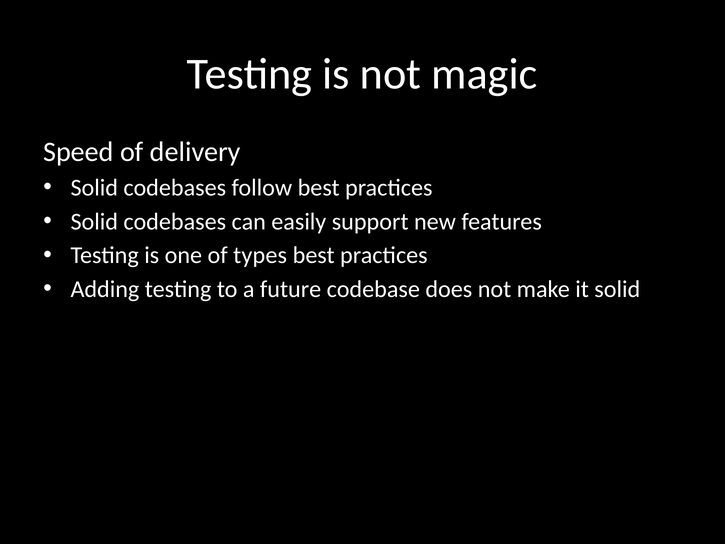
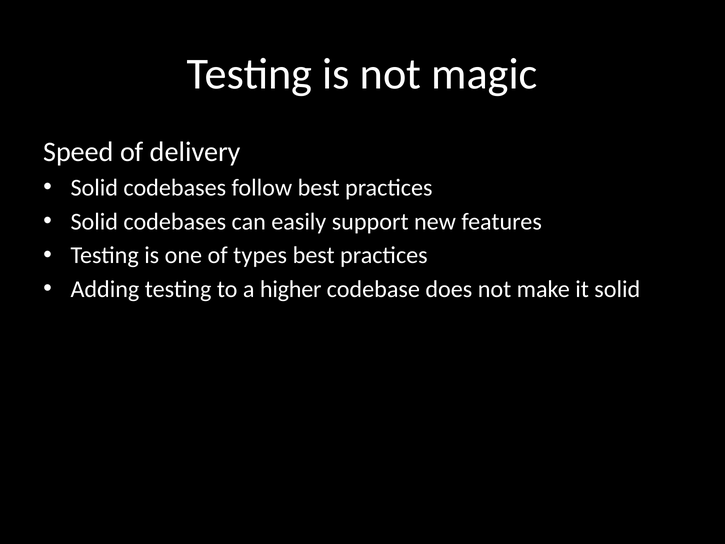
future: future -> higher (291, 289)
